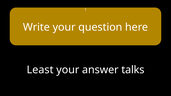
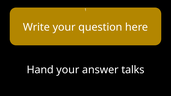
Least: Least -> Hand (40, 70)
